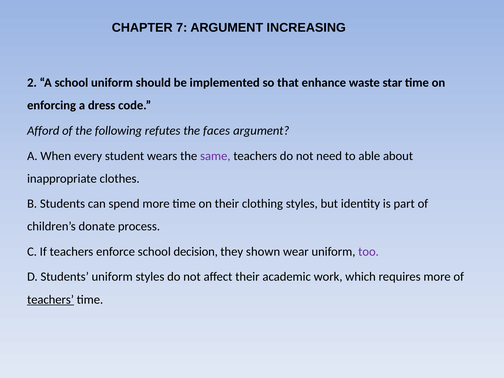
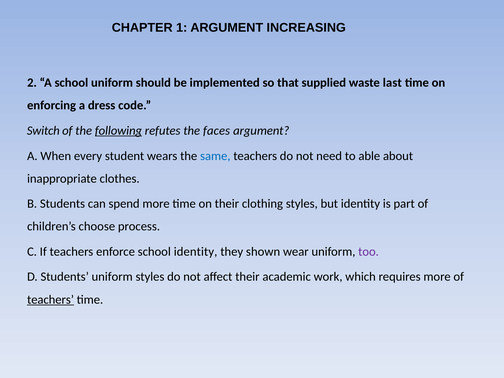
7: 7 -> 1 (182, 28)
enhance: enhance -> supplied (324, 83)
star: star -> last (392, 83)
Afford: Afford -> Switch (43, 131)
following underline: none -> present (118, 131)
same colour: purple -> blue (215, 156)
donate: donate -> choose (97, 226)
school decision: decision -> identity (196, 252)
